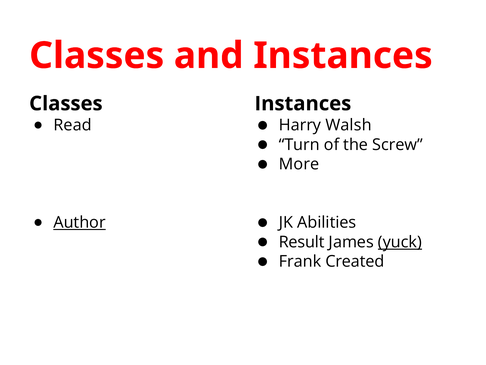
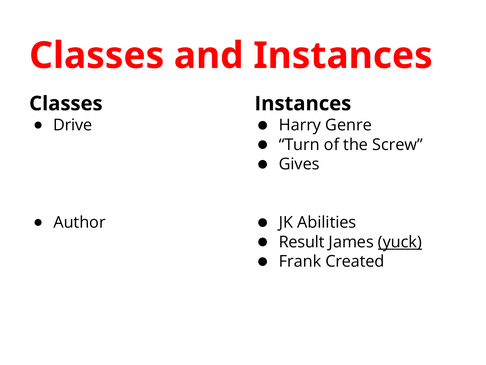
Walsh: Walsh -> Genre (349, 125)
Read: Read -> Drive (73, 125)
More: More -> Gives (299, 164)
Author underline: present -> none (80, 222)
